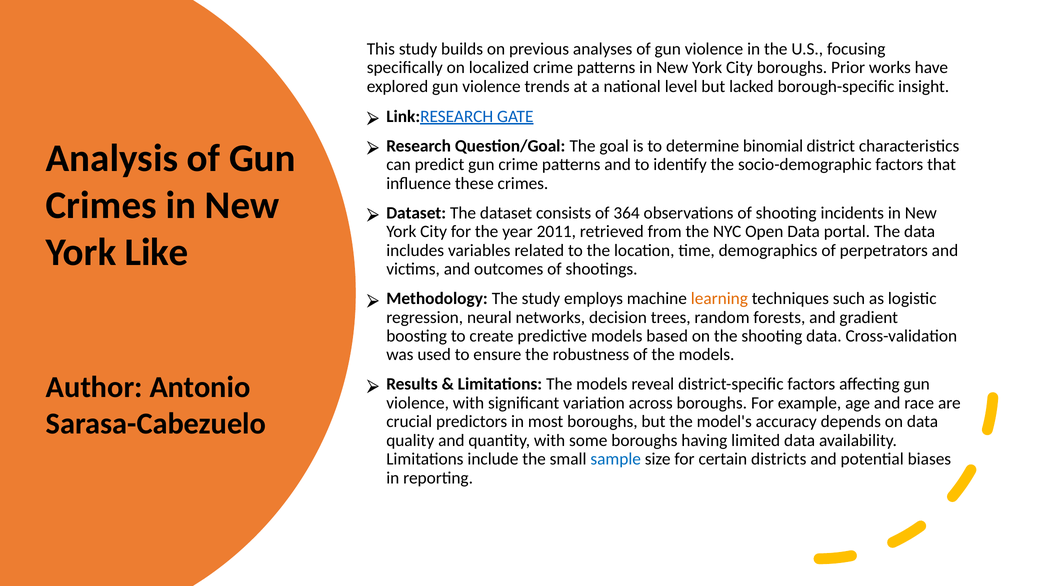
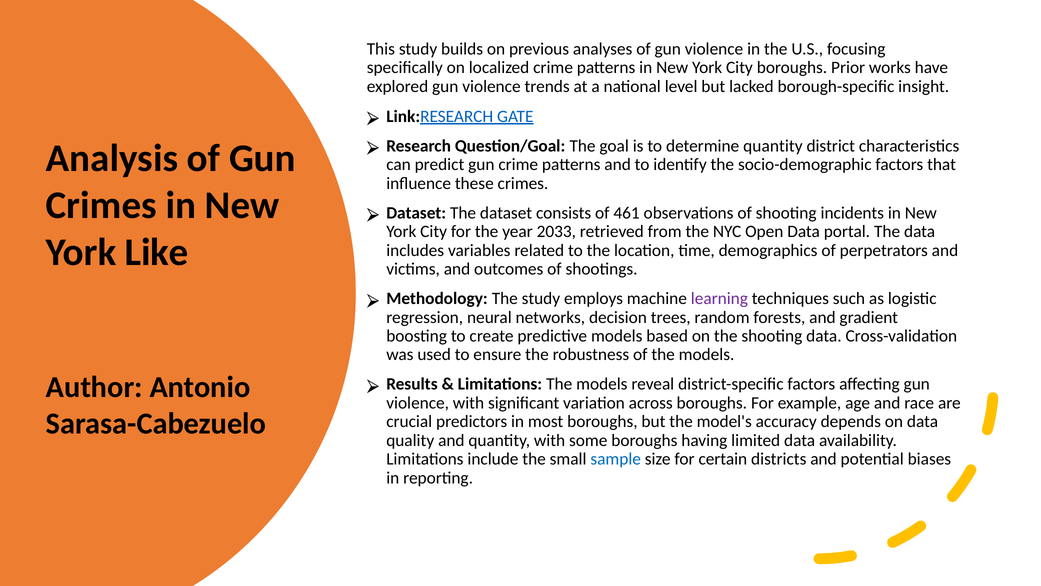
determine binomial: binomial -> quantity (773, 146)
364: 364 -> 461 (627, 213)
2011: 2011 -> 2033 (556, 231)
learning colour: orange -> purple (719, 298)
